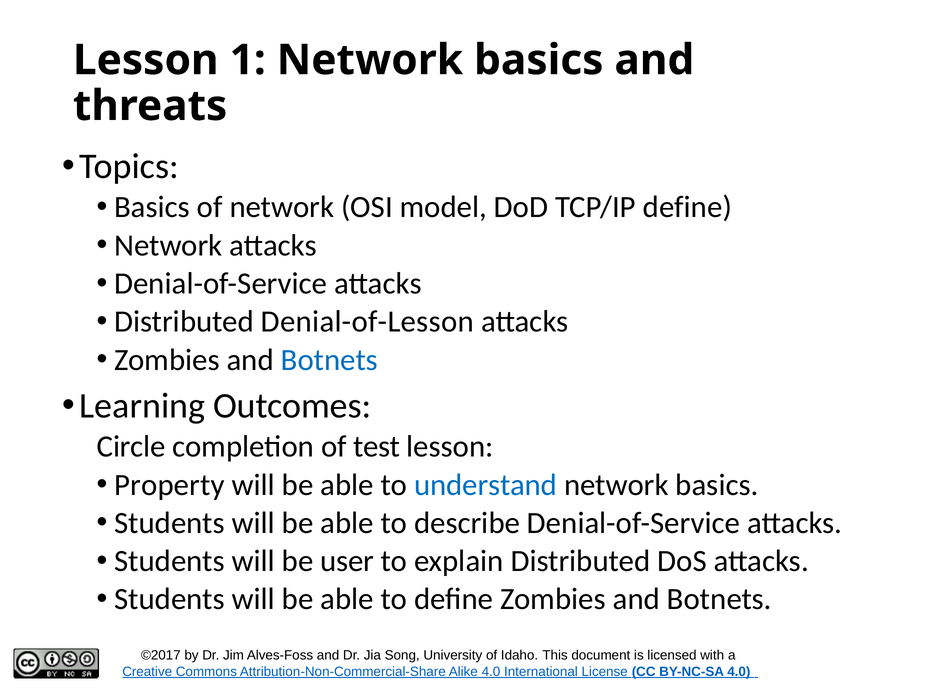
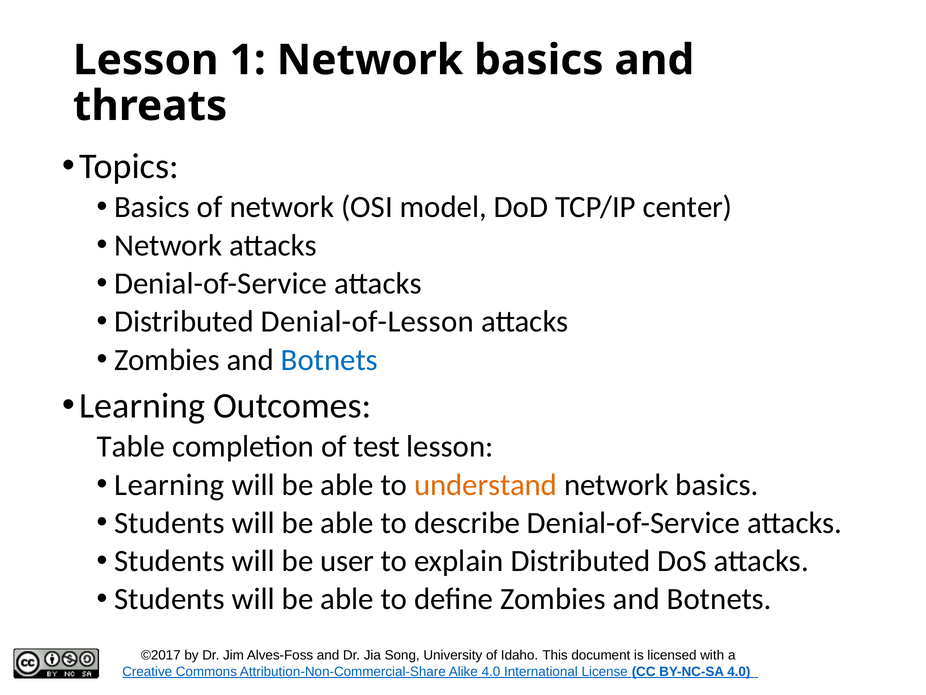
TCP/IP define: define -> center (687, 207)
Circle: Circle -> Table (131, 446)
Property: Property -> Learning (169, 484)
understand colour: blue -> orange (486, 484)
